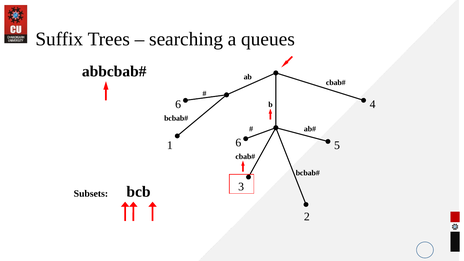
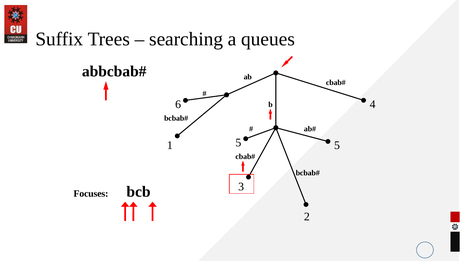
1 6: 6 -> 5 (238, 143)
Subsets: Subsets -> Focuses (91, 194)
